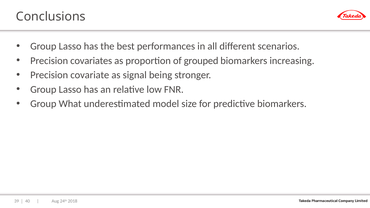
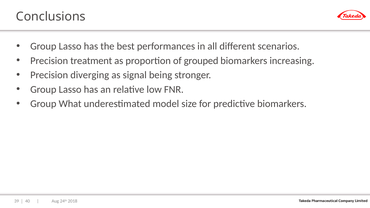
covariates: covariates -> treatment (91, 61)
covariate: covariate -> diverging (90, 75)
